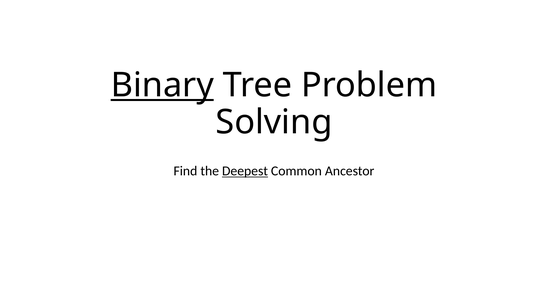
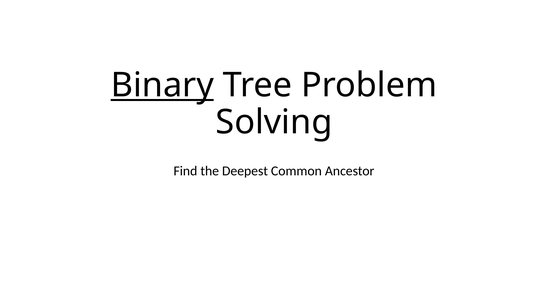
Deepest underline: present -> none (245, 171)
